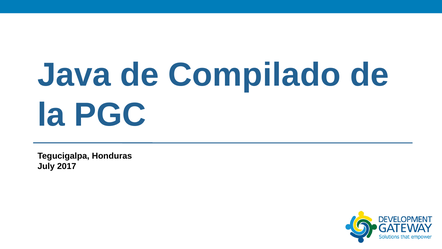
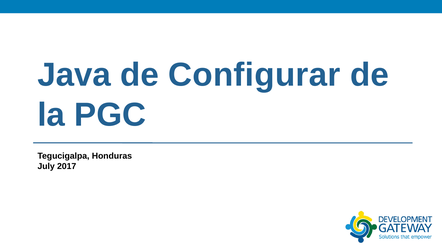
Compilado: Compilado -> Configurar (254, 75)
